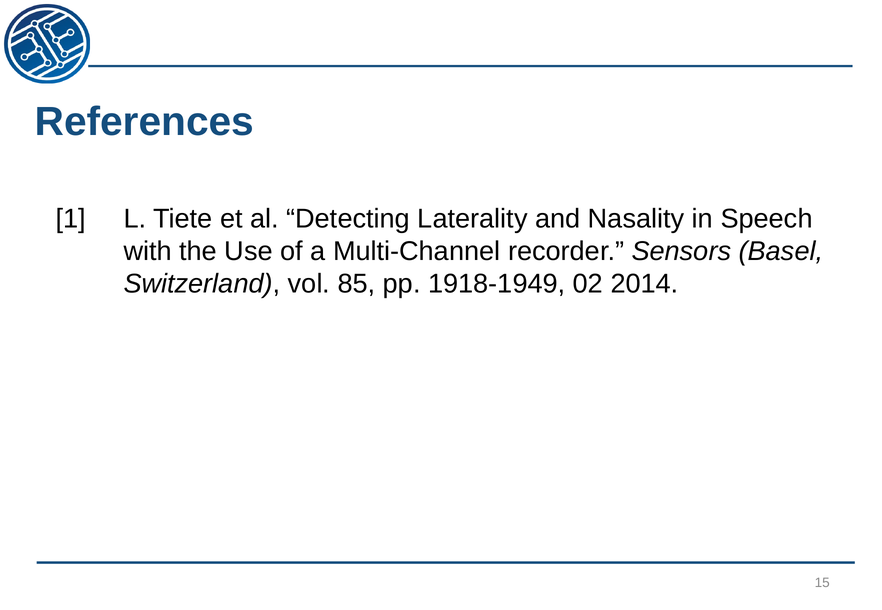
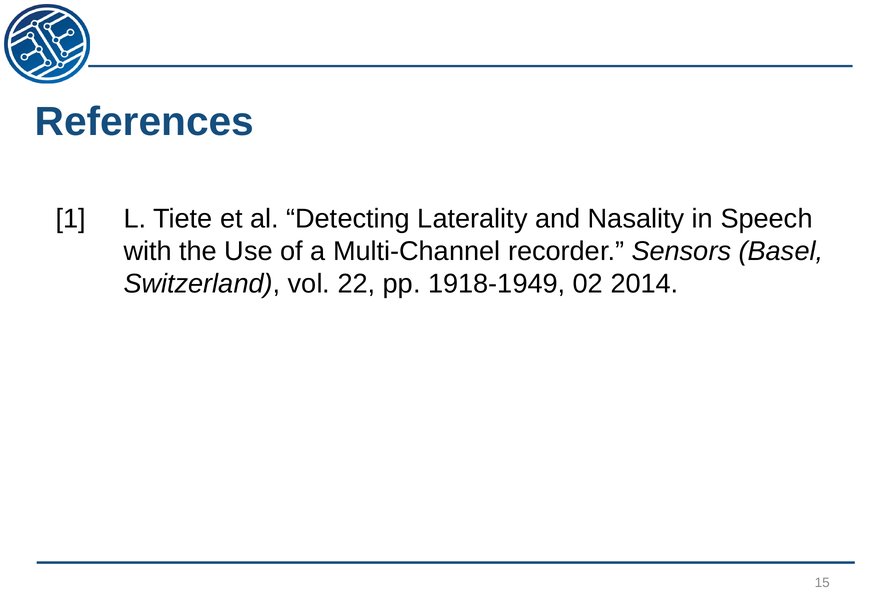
85: 85 -> 22 (356, 284)
